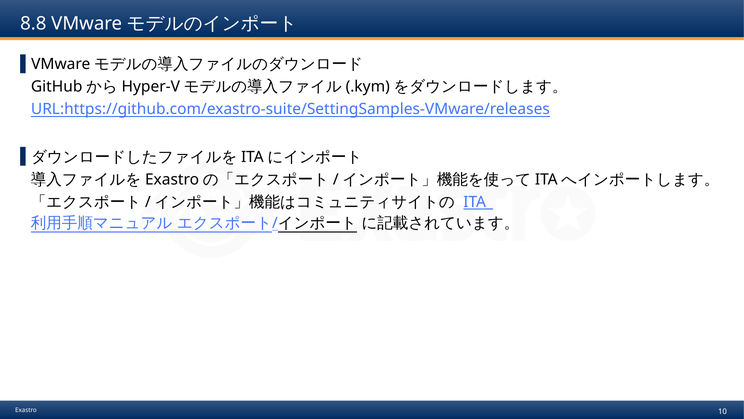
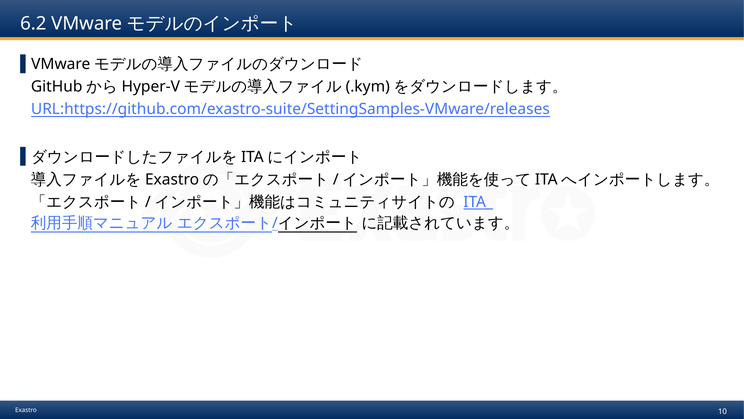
8.8: 8.8 -> 6.2 (33, 24)
